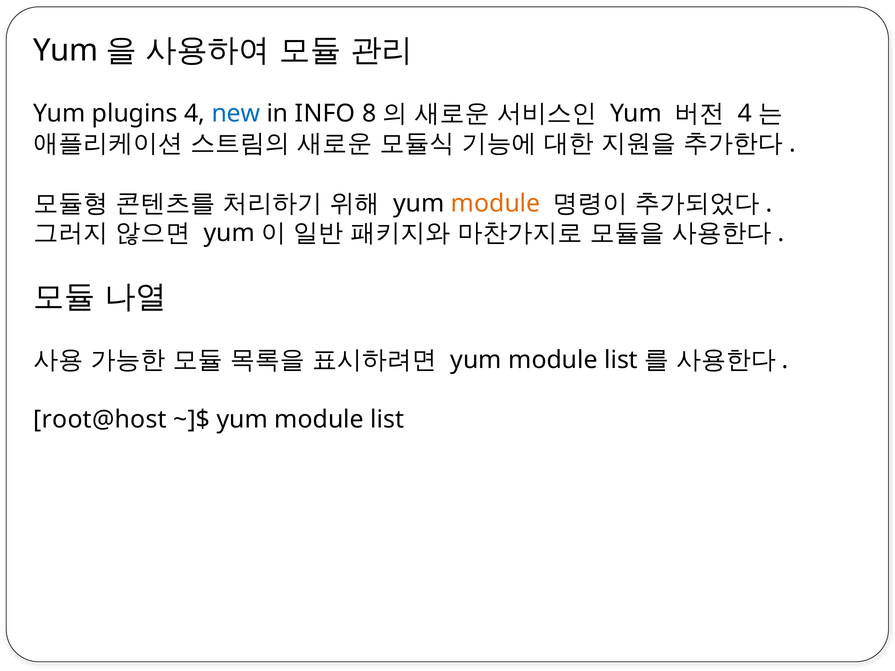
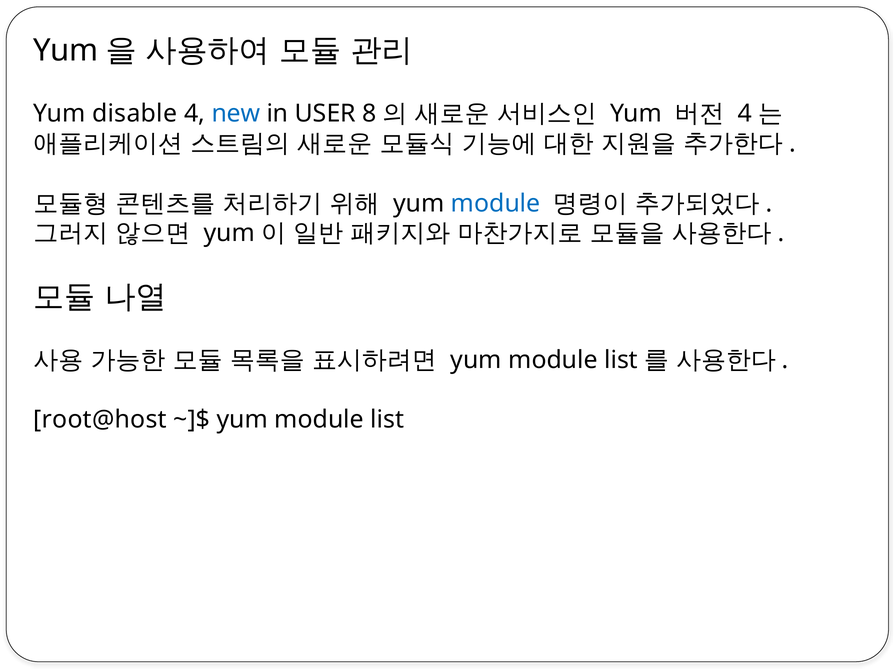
plugins: plugins -> disable (135, 114)
INFO: INFO -> USER (325, 114)
module colour: orange -> blue (496, 203)
